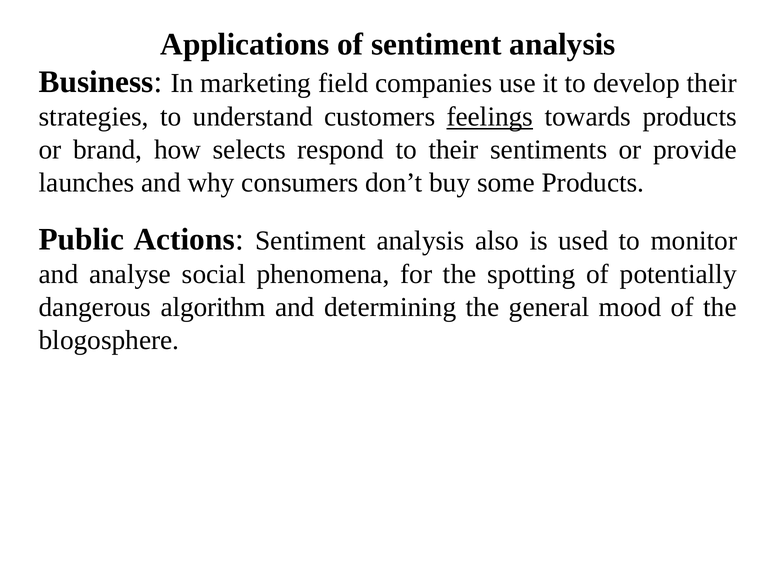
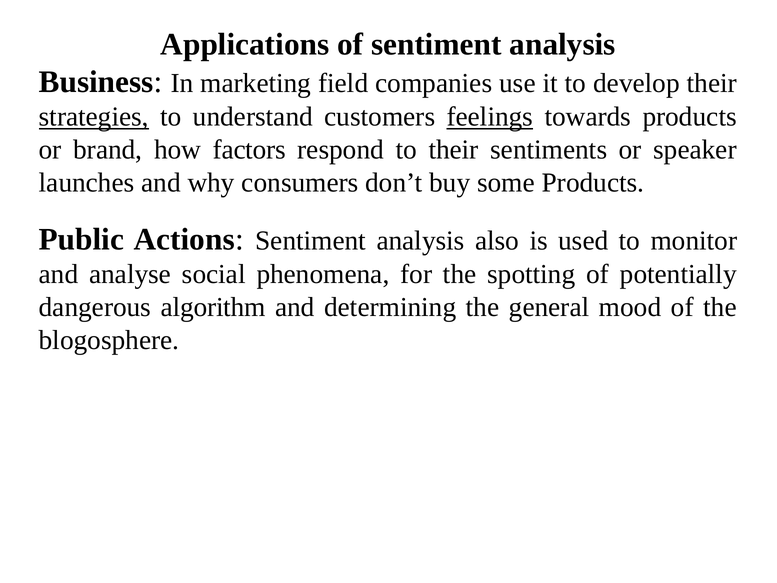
strategies underline: none -> present (94, 117)
selects: selects -> factors (249, 150)
provide: provide -> speaker (695, 150)
